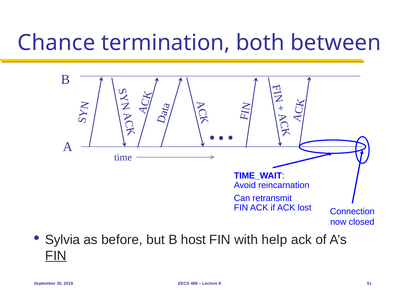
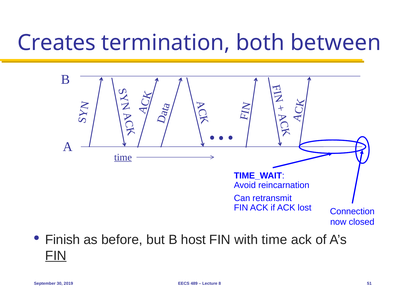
Chance: Chance -> Creates (56, 43)
time underline: none -> present (123, 157)
Sylvia: Sylvia -> Finish (63, 239)
with help: help -> time (274, 239)
